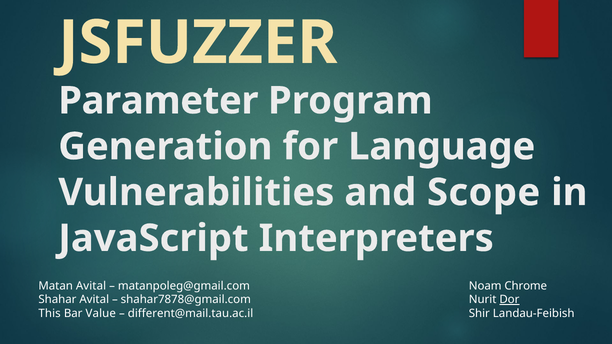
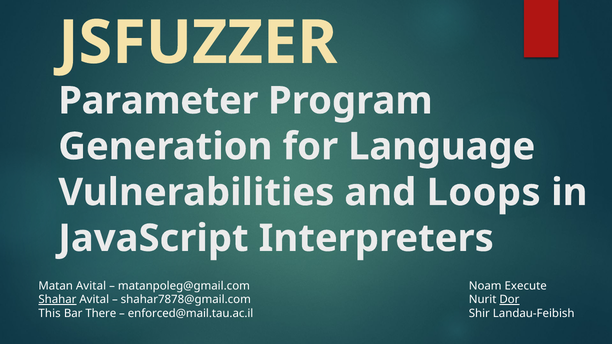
Scope: Scope -> Loops (484, 193)
Chrome: Chrome -> Execute (526, 286)
Shahar underline: none -> present (57, 300)
Value: Value -> There (101, 314)
different@mail.tau.ac.il: different@mail.tau.ac.il -> enforced@mail.tau.ac.il (191, 314)
